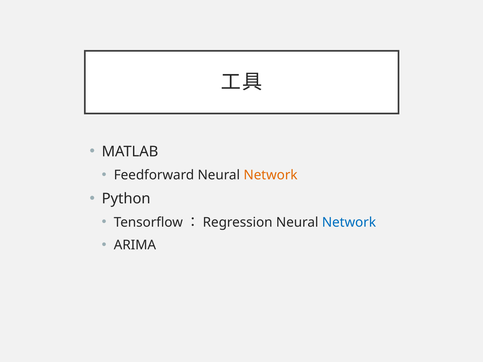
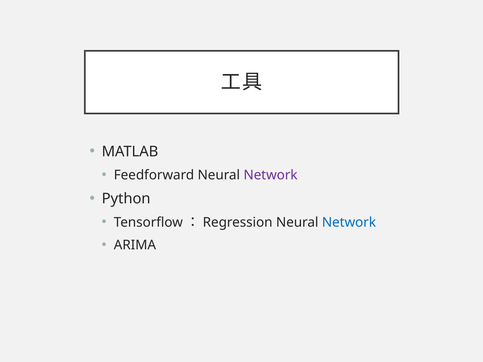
Network colour: orange -> purple (271, 175)
